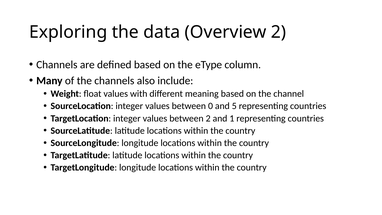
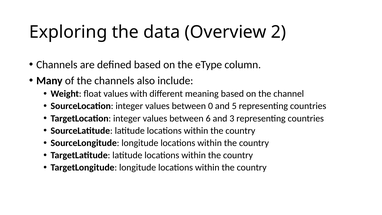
between 2: 2 -> 6 (208, 118)
1: 1 -> 3 (232, 118)
